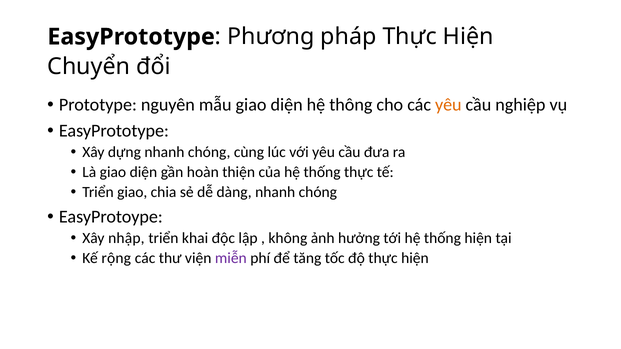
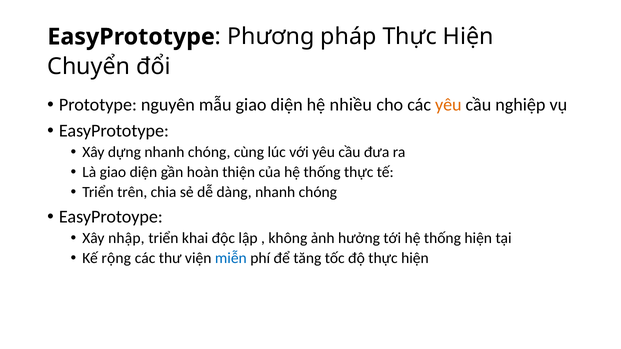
thông: thông -> nhiều (351, 105)
Triển giao: giao -> trên (132, 192)
miễn colour: purple -> blue (231, 258)
